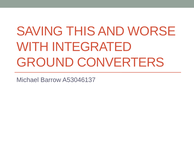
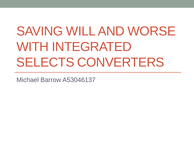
THIS: THIS -> WILL (81, 31)
GROUND: GROUND -> SELECTS (45, 62)
